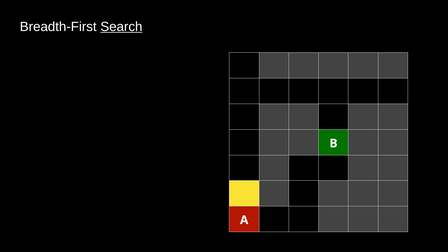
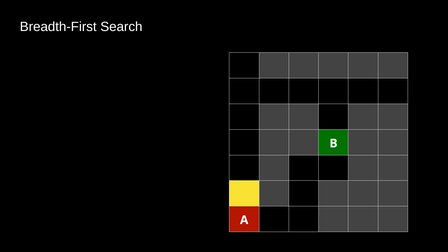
Search underline: present -> none (121, 27)
